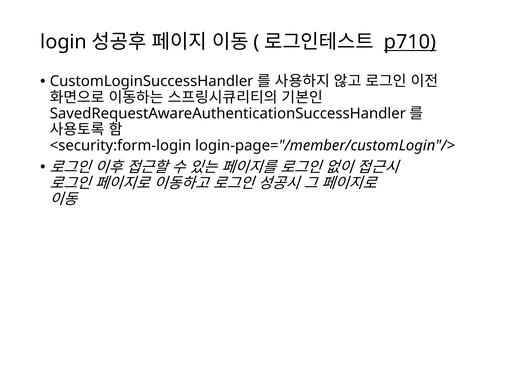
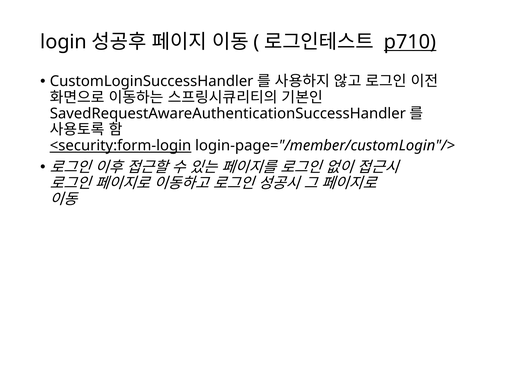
<security:form-login underline: none -> present (121, 146)
